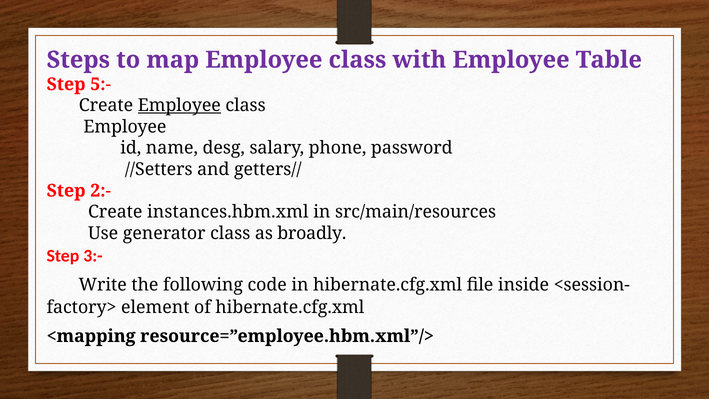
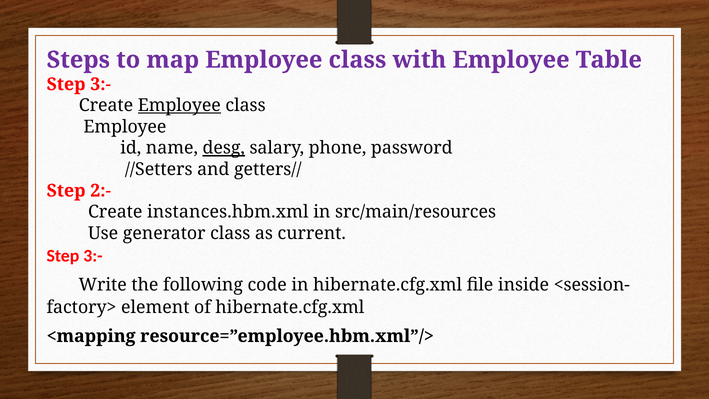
5:-: 5:- -> 3:- (101, 84)
desg underline: none -> present (224, 148)
broadly: broadly -> current (312, 233)
